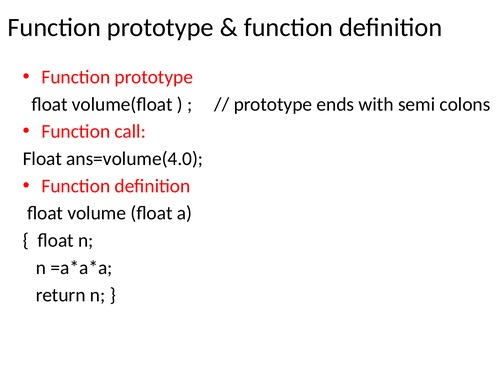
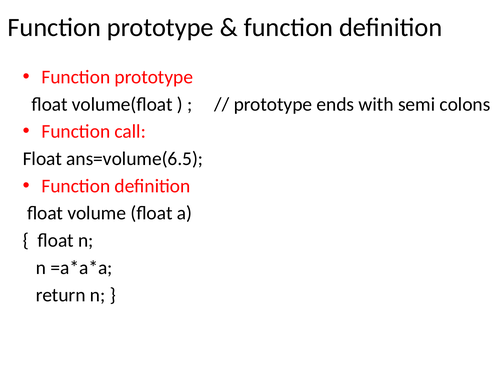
ans=volume(4.0: ans=volume(4.0 -> ans=volume(6.5 (135, 159)
